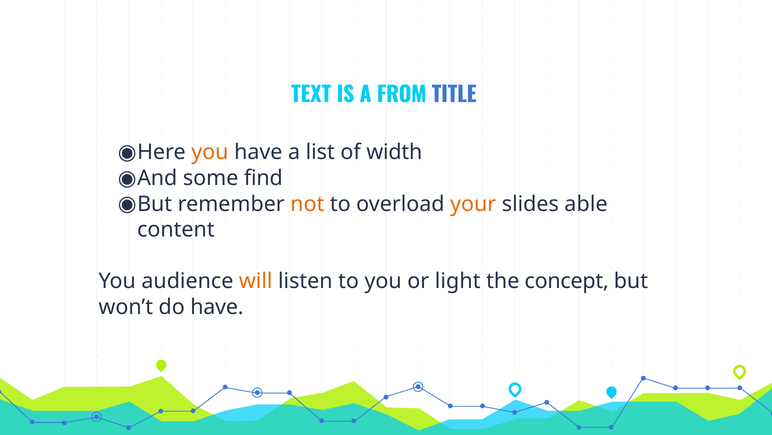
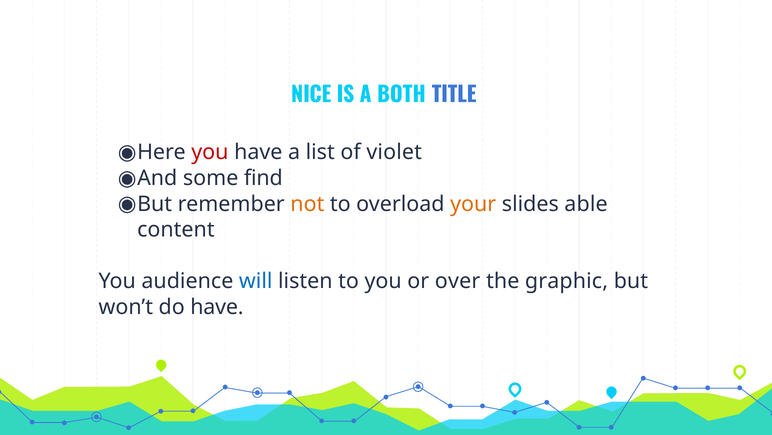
TEXT: TEXT -> NICE (311, 95)
FROM: FROM -> BOTH (401, 95)
you colour: orange -> red (210, 152)
width: width -> violet (394, 152)
will colour: orange -> blue (256, 281)
light: light -> over (458, 281)
concept: concept -> graphic (566, 281)
